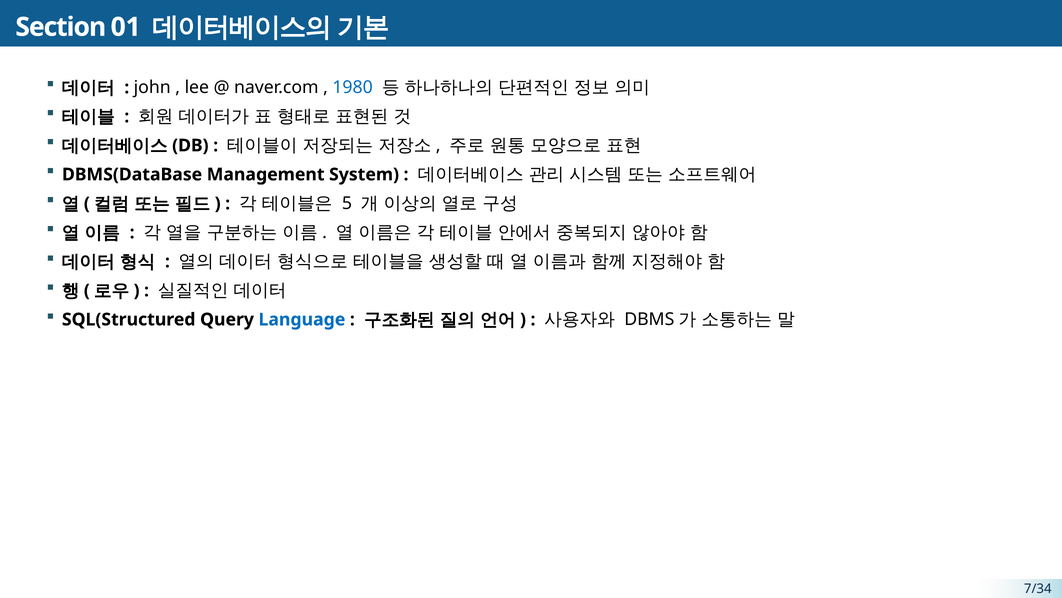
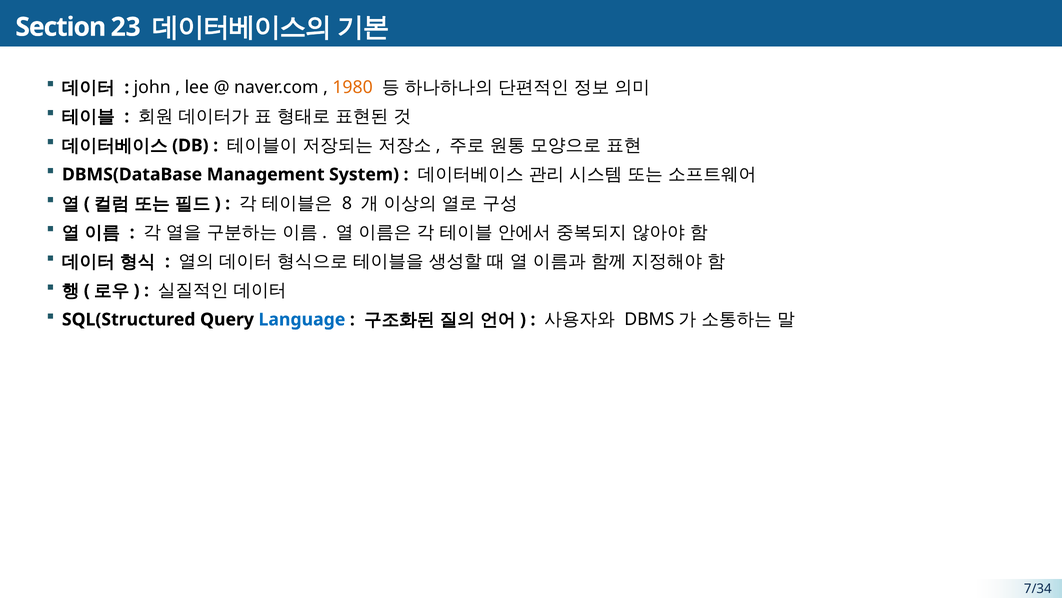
01: 01 -> 23 (126, 27)
1980 colour: blue -> orange (353, 87)
5: 5 -> 8 (347, 203)
